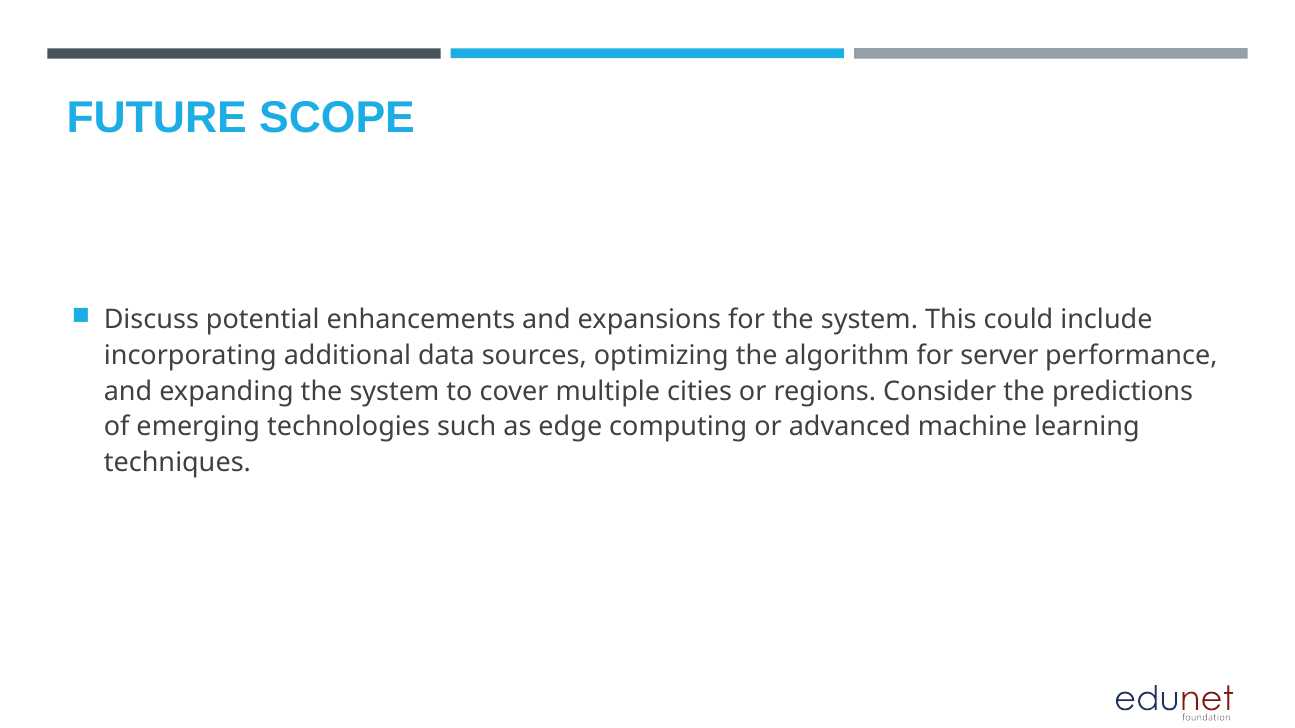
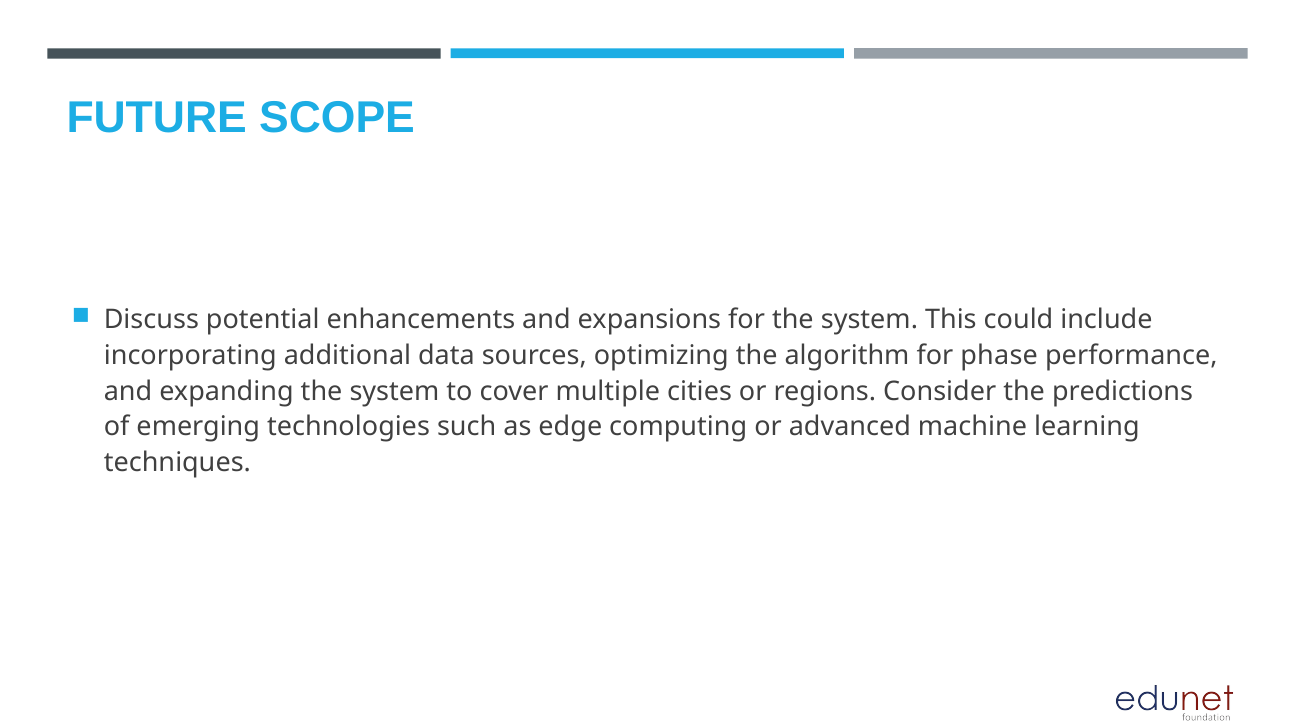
server: server -> phase (999, 356)
